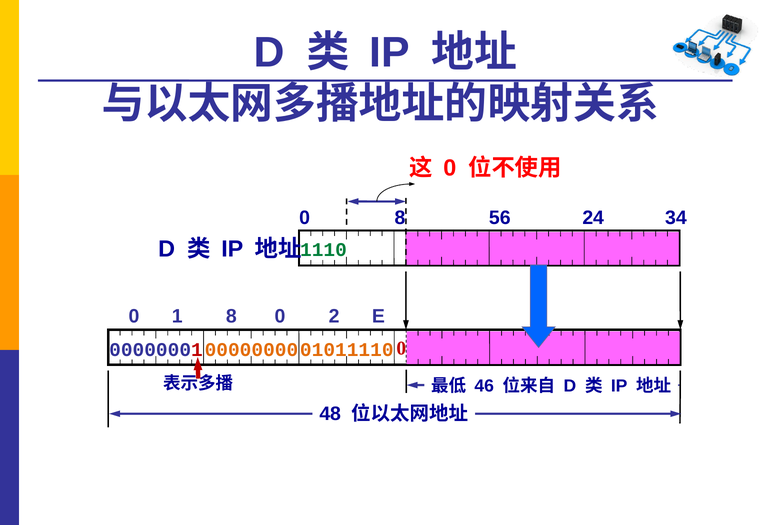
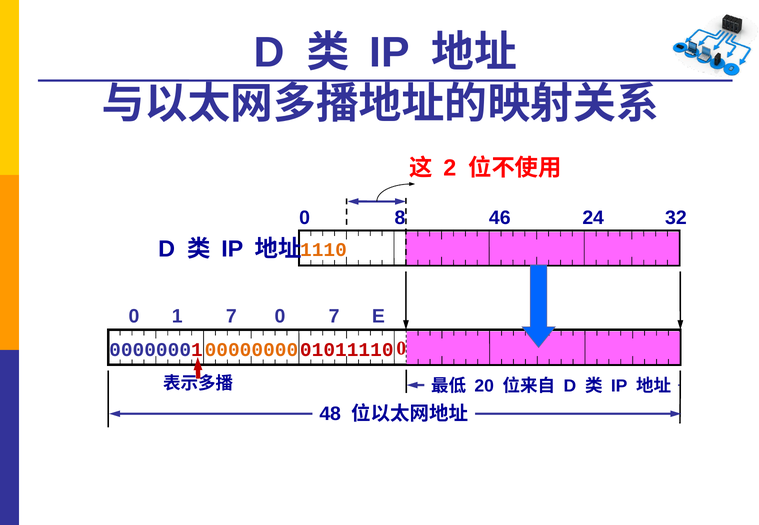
0: 0 -> 2 (450, 168)
56: 56 -> 46 (500, 218)
34: 34 -> 32 (676, 218)
1110 colour: green -> orange (323, 250)
1 8: 8 -> 7 (231, 316)
0 2: 2 -> 7 (334, 316)
01011110 colour: orange -> red (347, 350)
46: 46 -> 20 (484, 386)
